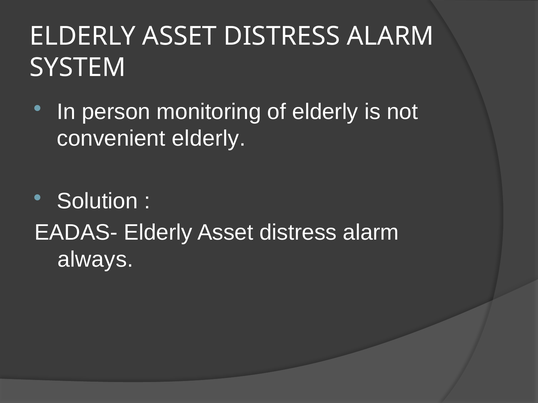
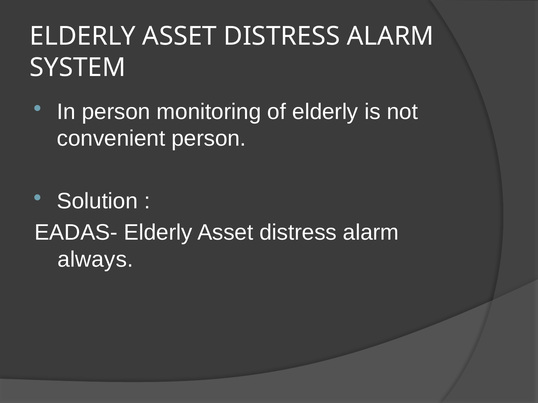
convenient elderly: elderly -> person (209, 139)
